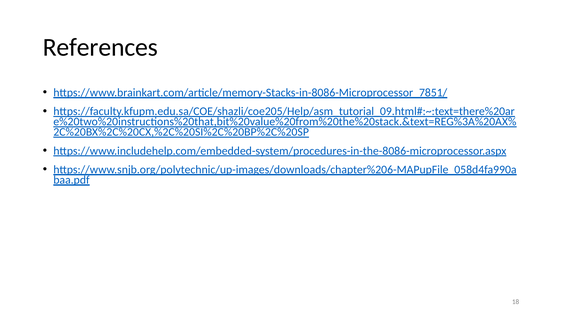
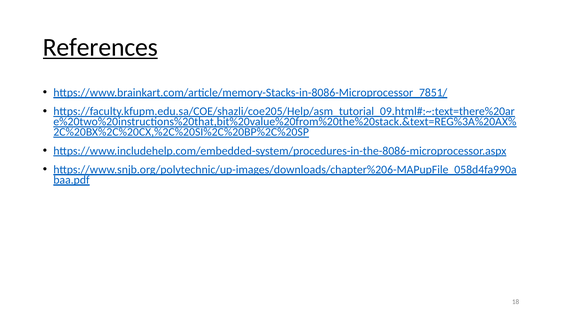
References underline: none -> present (100, 47)
